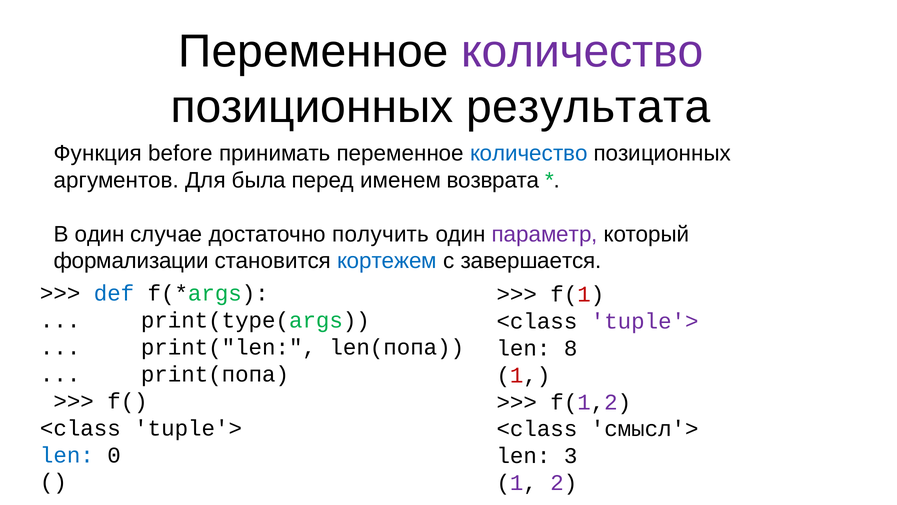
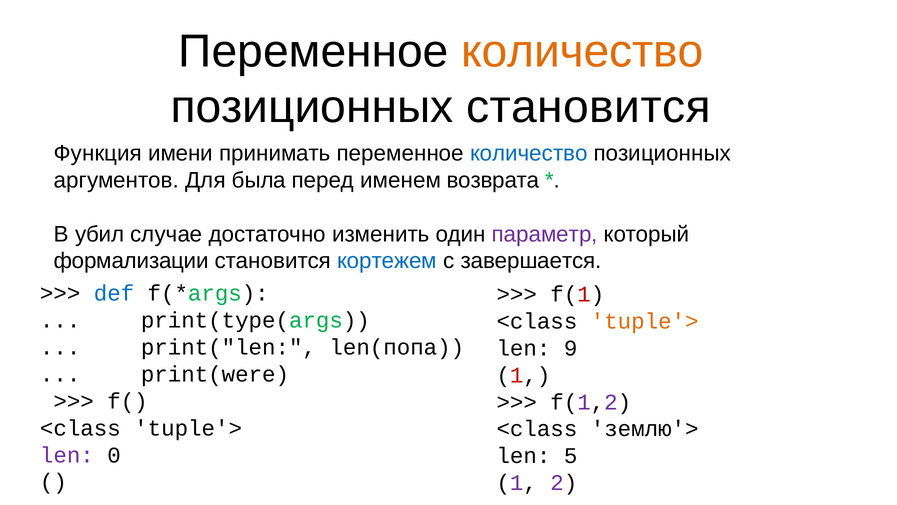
количество colour: purple -> orange (583, 52)
позиционных результата: результата -> становится (588, 107)
before: before -> имени (181, 153)
В один: один -> убил (100, 234)
получить: получить -> изменить (381, 234)
tuple'> colour: purple -> orange (645, 321)
8: 8 -> 9 (571, 348)
print(попа: print(попа -> print(were (215, 374)
смысл'>: смысл'> -> землю'> (645, 429)
len colour: blue -> purple (67, 455)
3: 3 -> 5 (571, 456)
